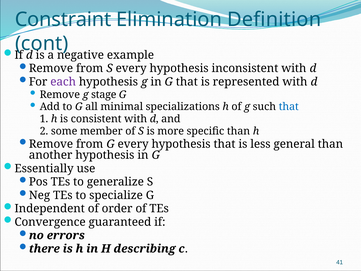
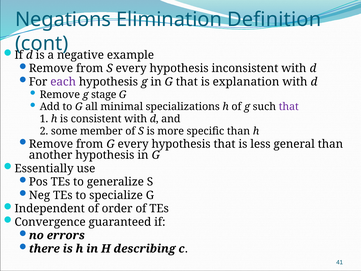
Constraint: Constraint -> Negations (63, 19)
represented: represented -> explanation (246, 82)
that colour: blue -> purple (289, 107)
